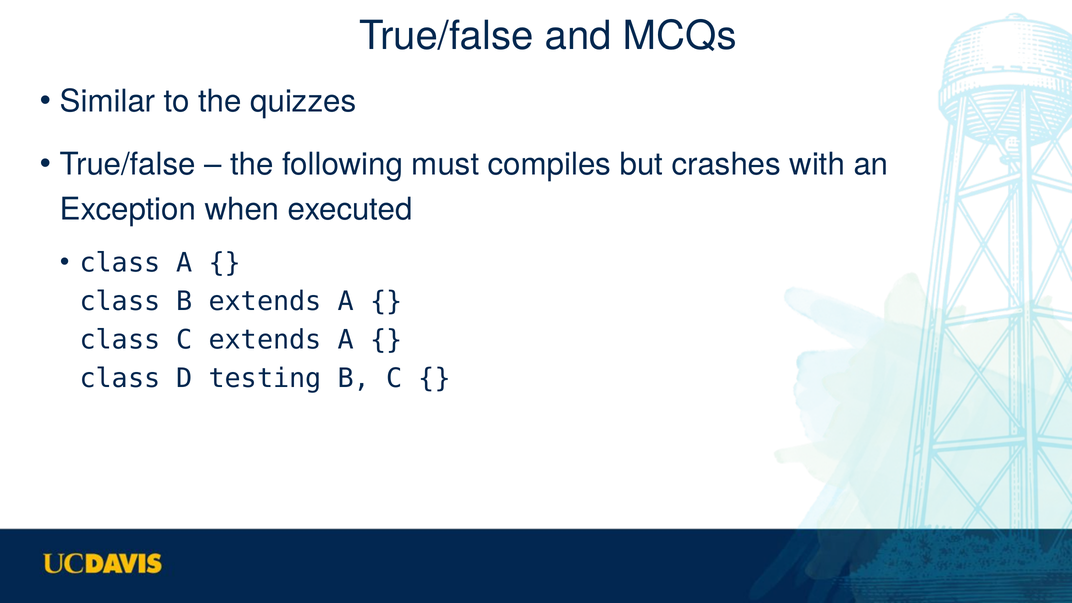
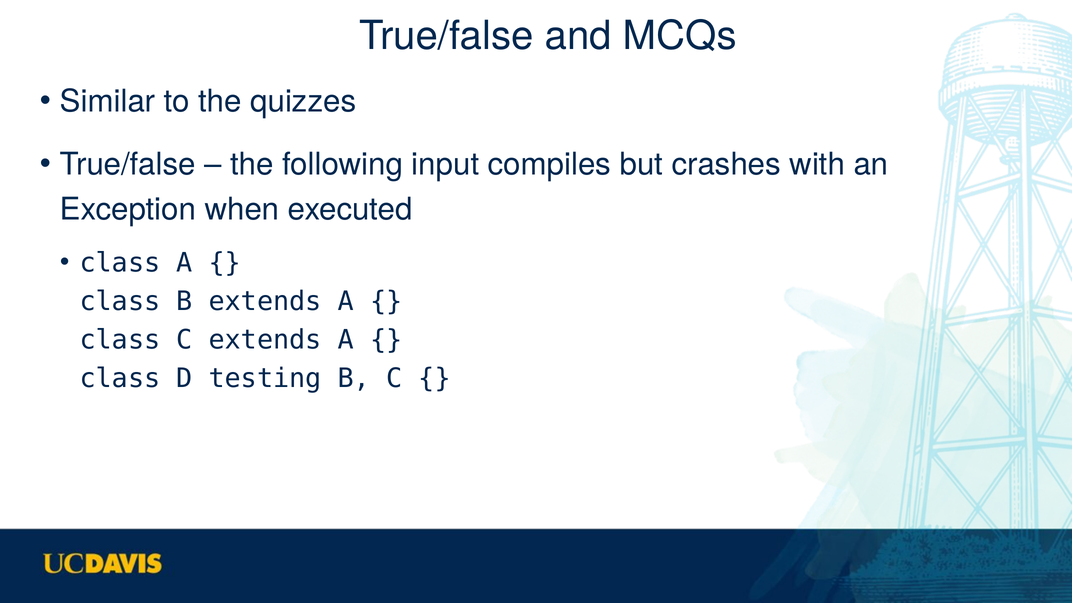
must: must -> input (445, 164)
